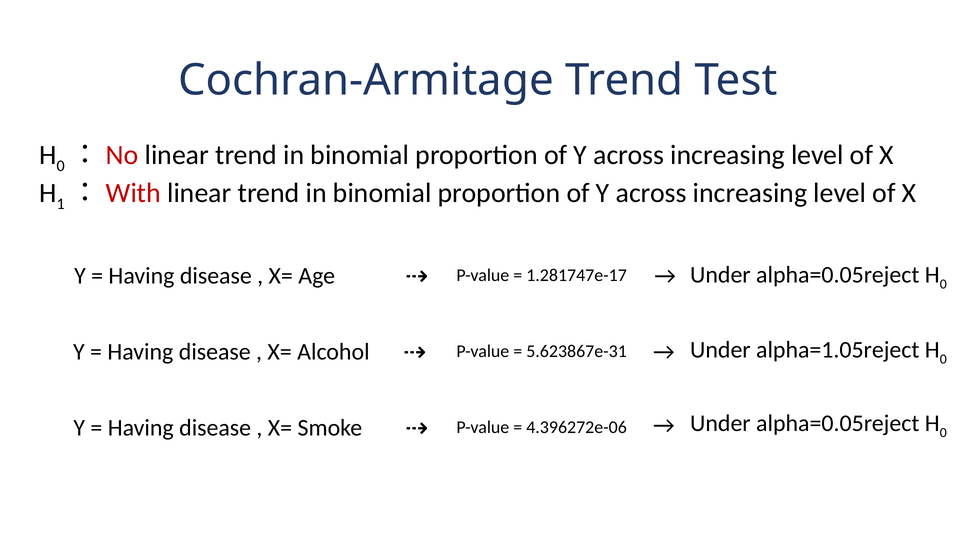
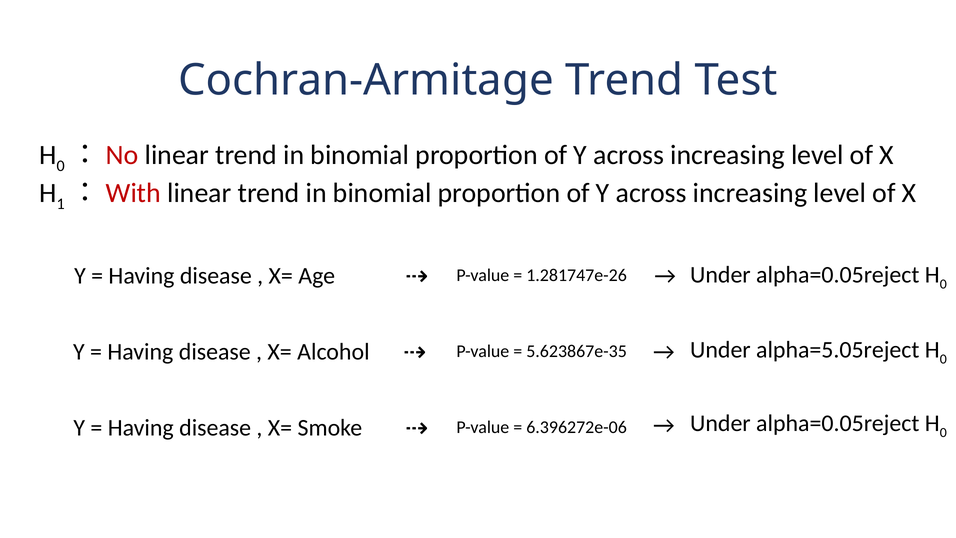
1.281747e-17: 1.281747e-17 -> 1.281747e-26 (577, 275)
alpha=1.05reject: alpha=1.05reject -> alpha=5.05reject (838, 350)
5.623867e-31: 5.623867e-31 -> 5.623867e-35 (577, 351)
4.396272e-06: 4.396272e-06 -> 6.396272e-06 (577, 427)
